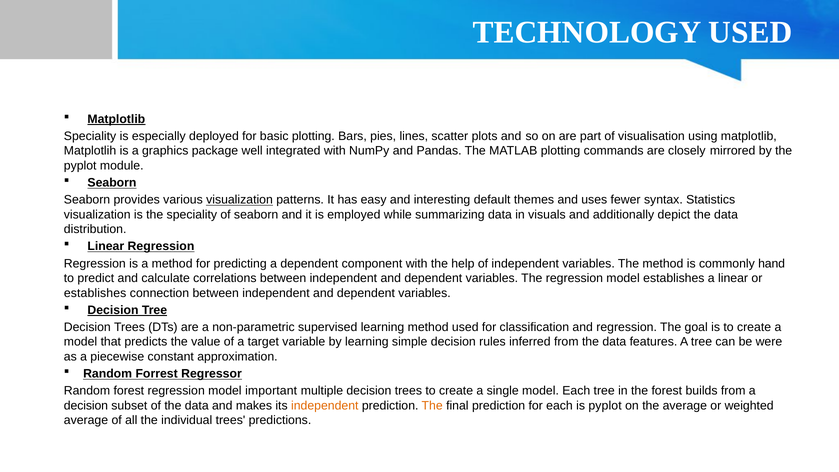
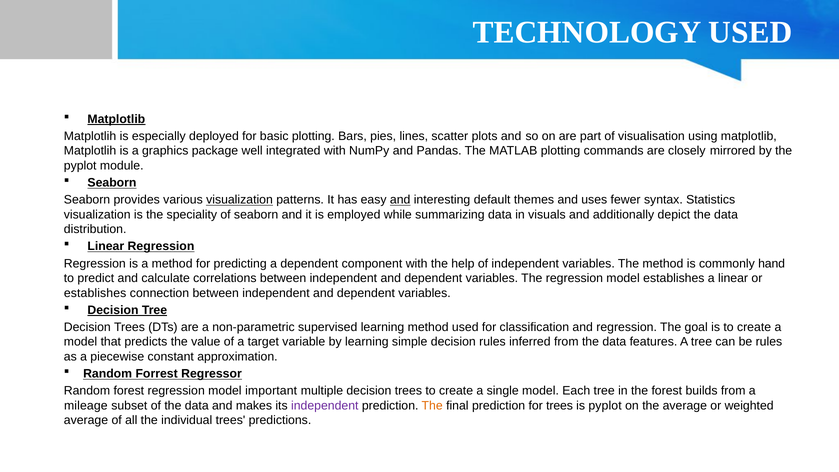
Speciality: Speciality -> Matplotlih (90, 136)
and underline: none -> present (400, 200)
be were: were -> rules (769, 342)
decision: decision -> mileage (86, 406)
independent colour: orange -> purple (325, 406)
for each: each -> trees (560, 406)
